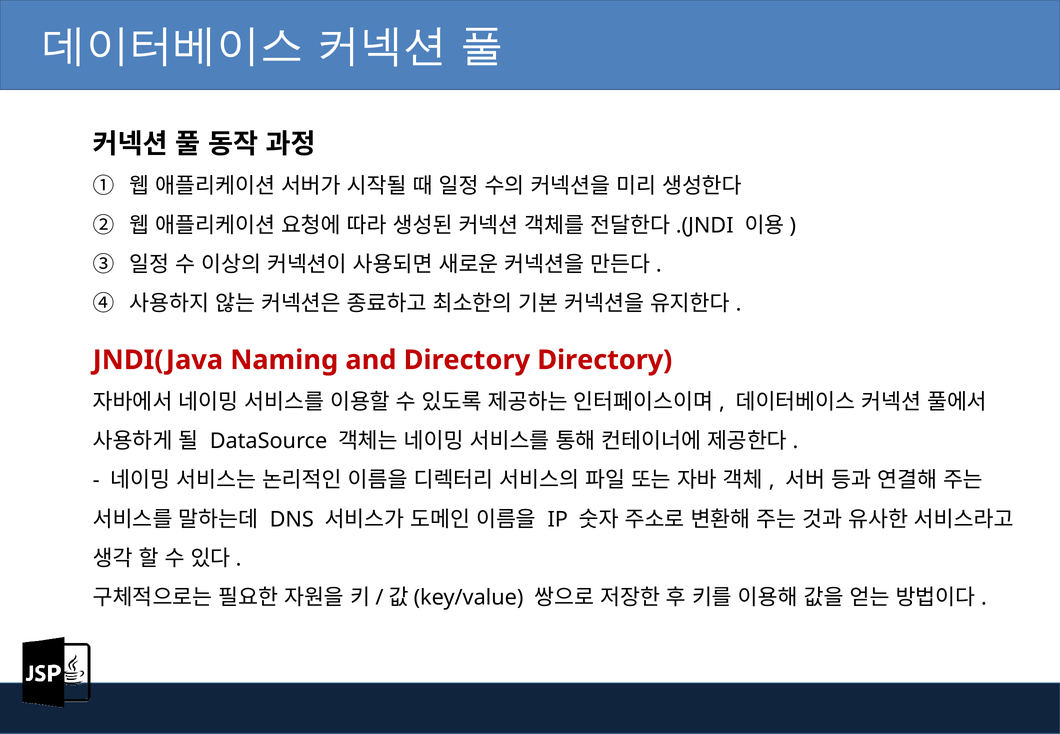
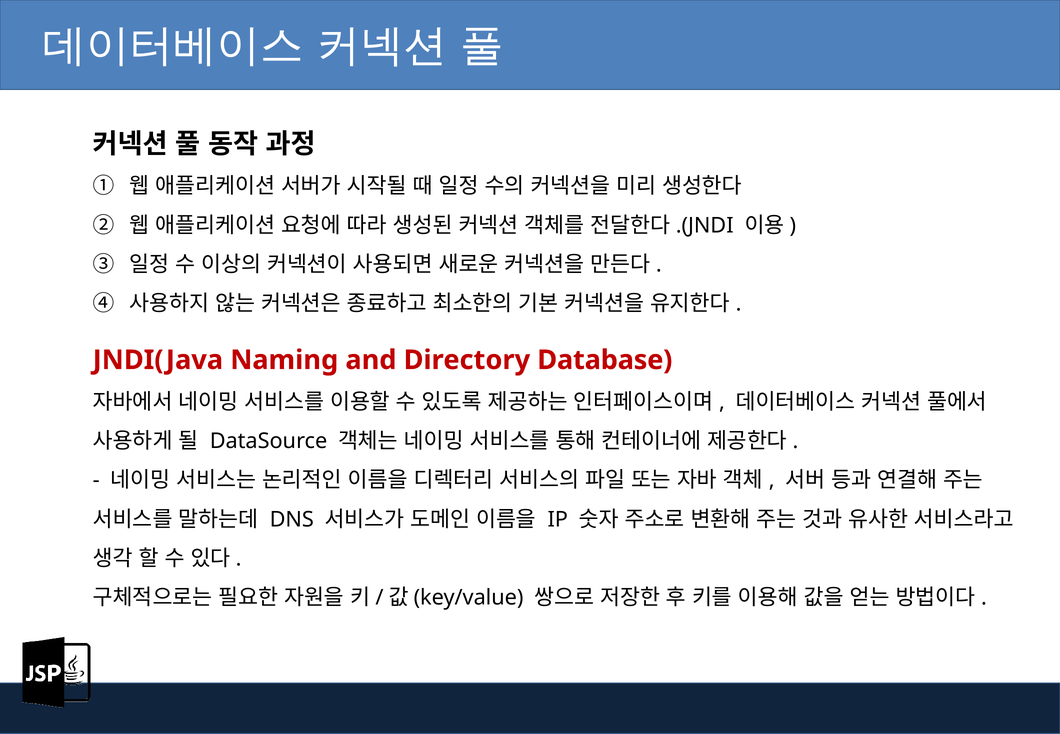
Directory Directory: Directory -> Database (605, 360)
